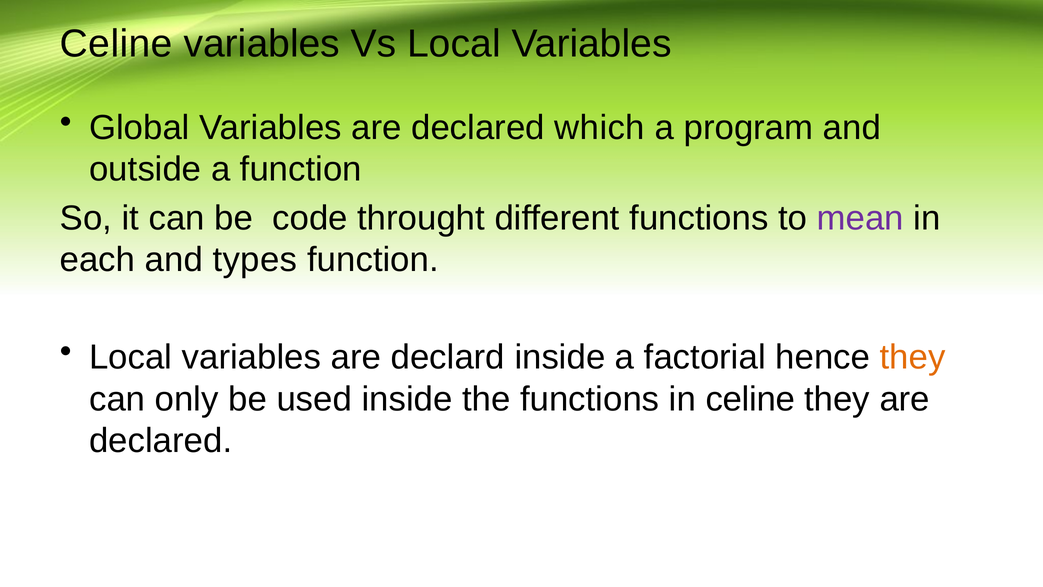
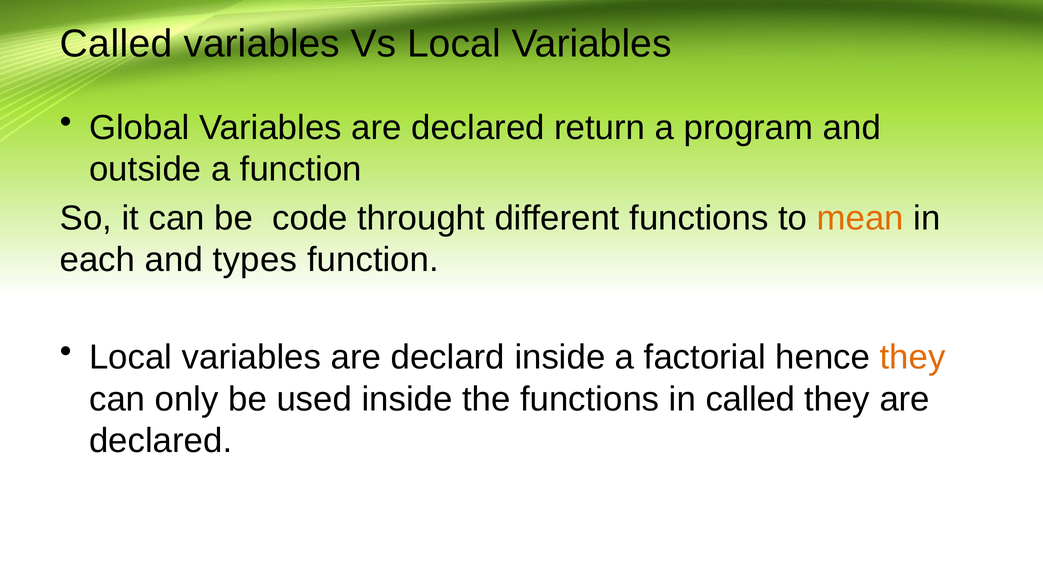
Celine: Celine -> Called (116, 44)
which: which -> return (600, 128)
mean colour: purple -> orange (860, 218)
in celine: celine -> called (750, 399)
